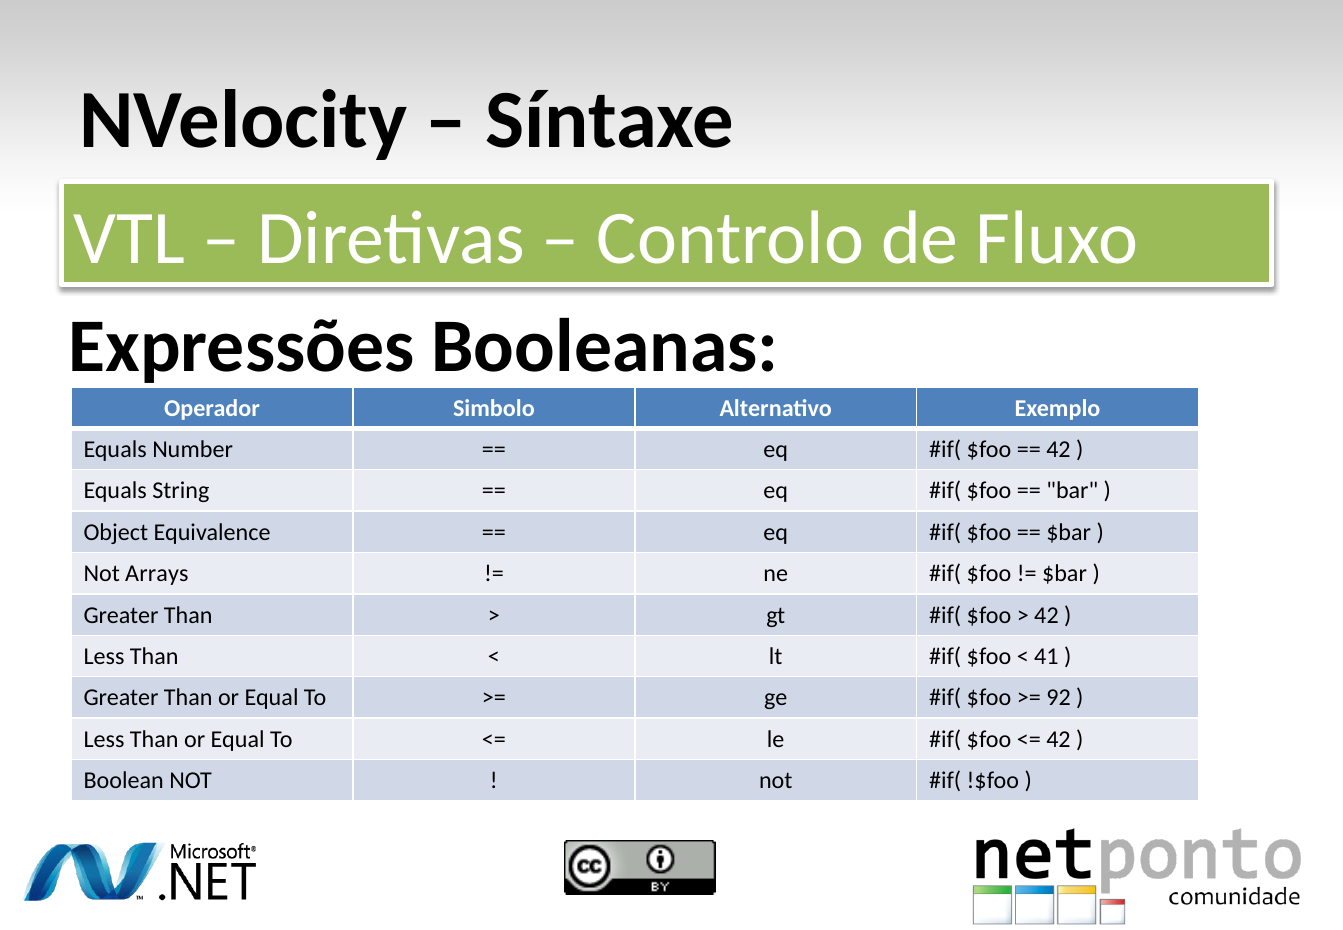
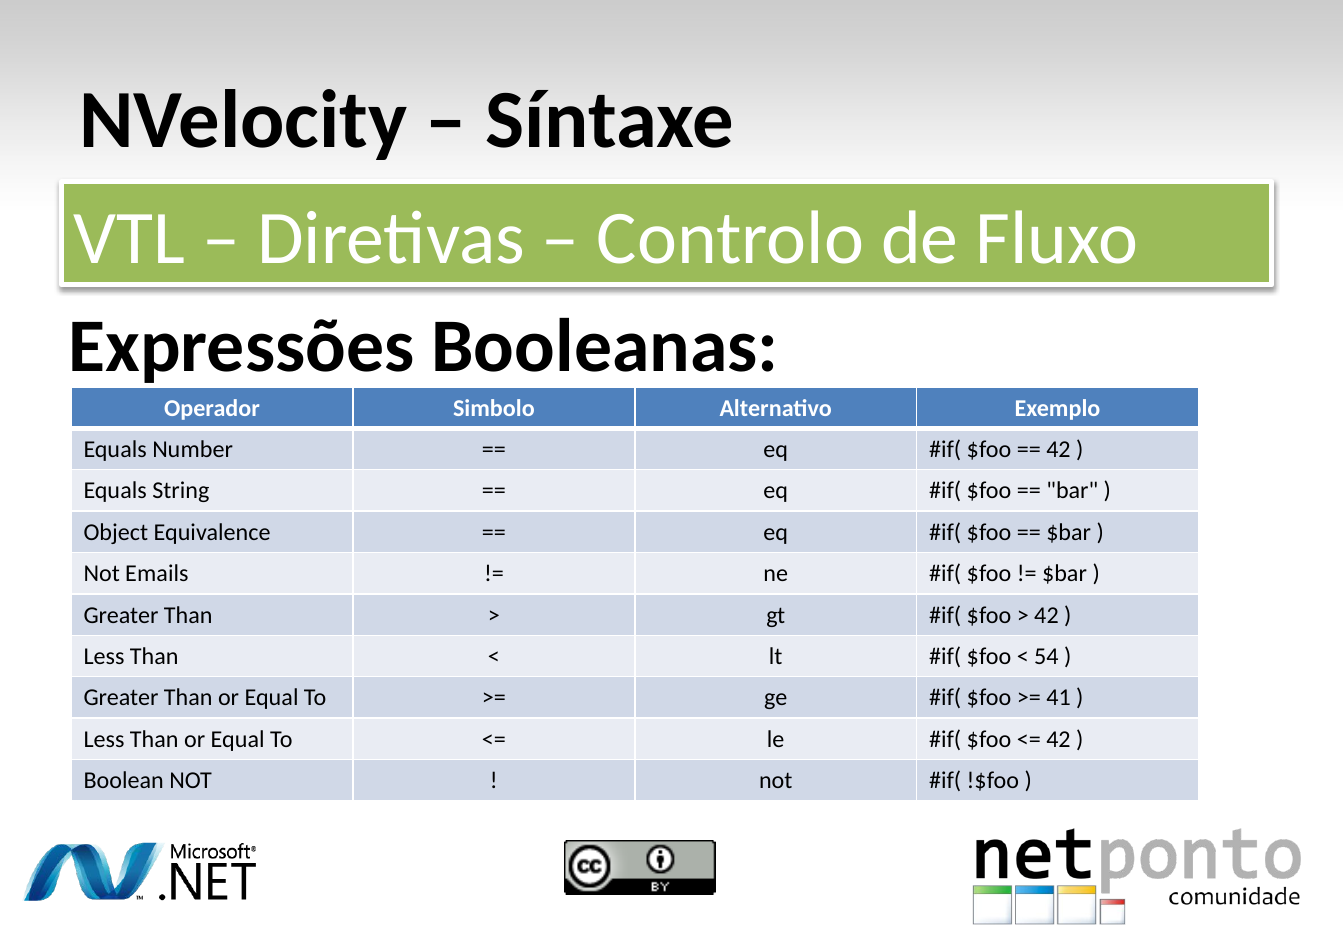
Arrays: Arrays -> Emails (157, 574)
41: 41 -> 54 (1046, 656)
92: 92 -> 41 (1059, 698)
